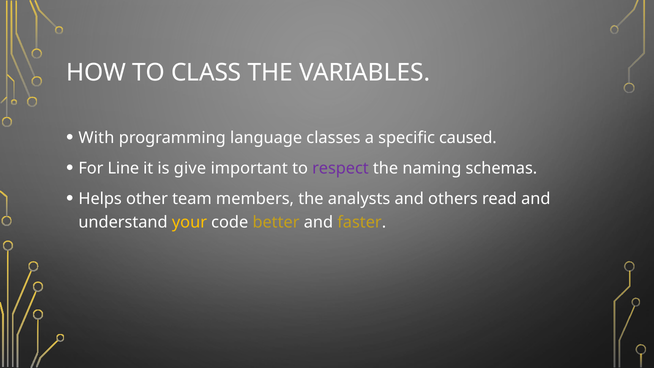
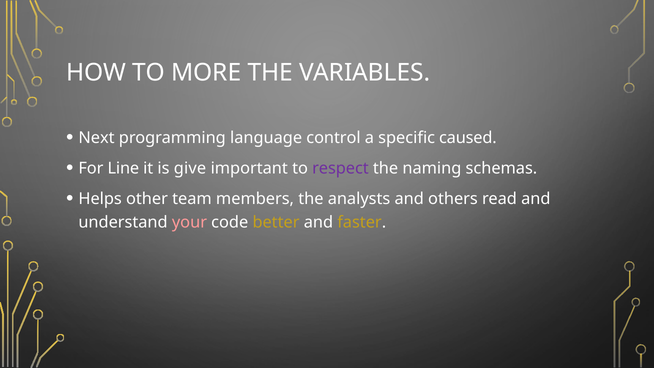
CLASS: CLASS -> MORE (206, 73)
With: With -> Next (97, 138)
classes: classes -> control (333, 138)
your colour: yellow -> pink (189, 222)
